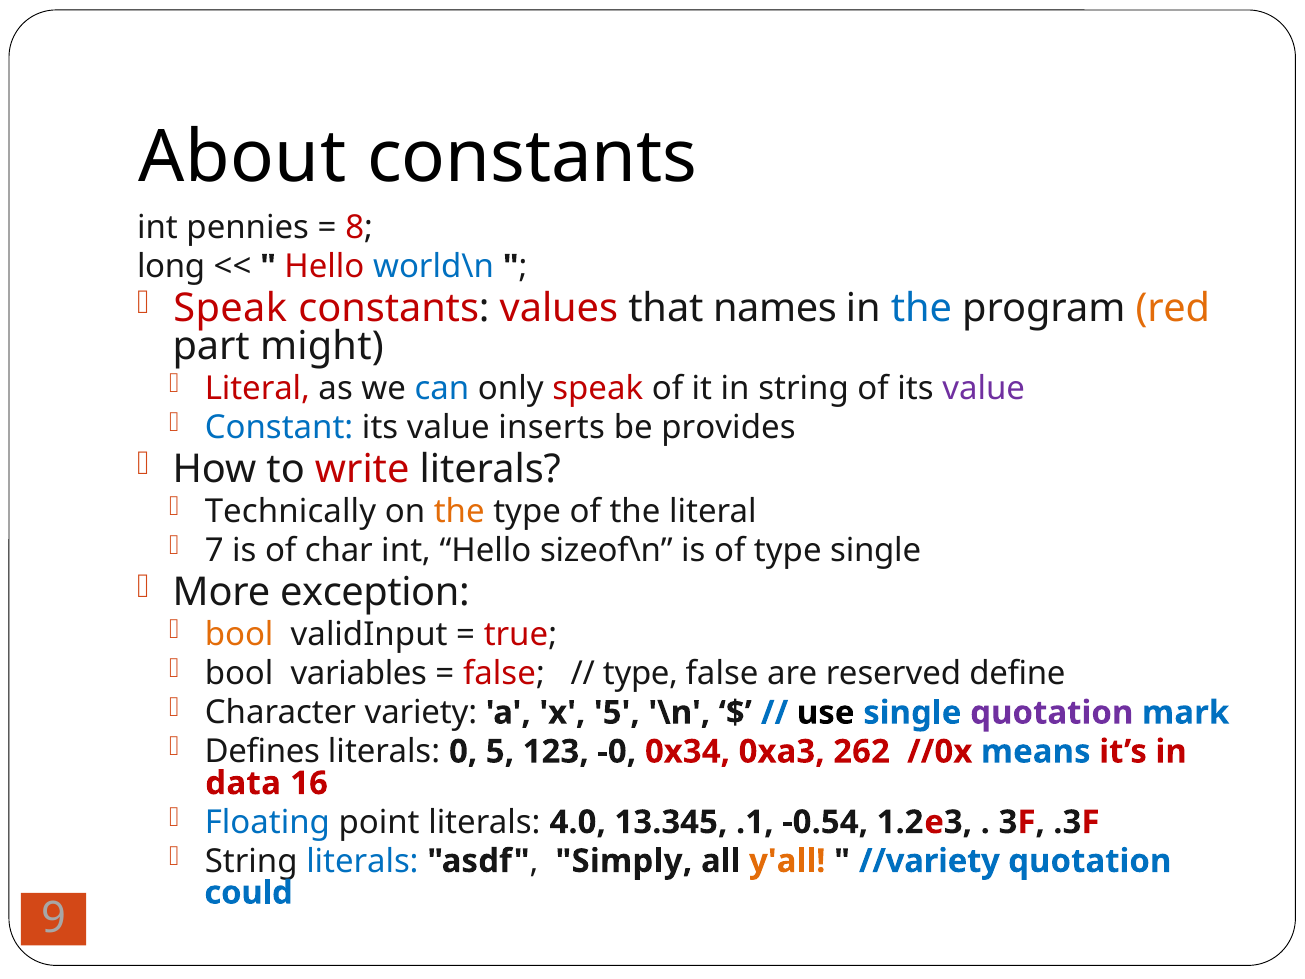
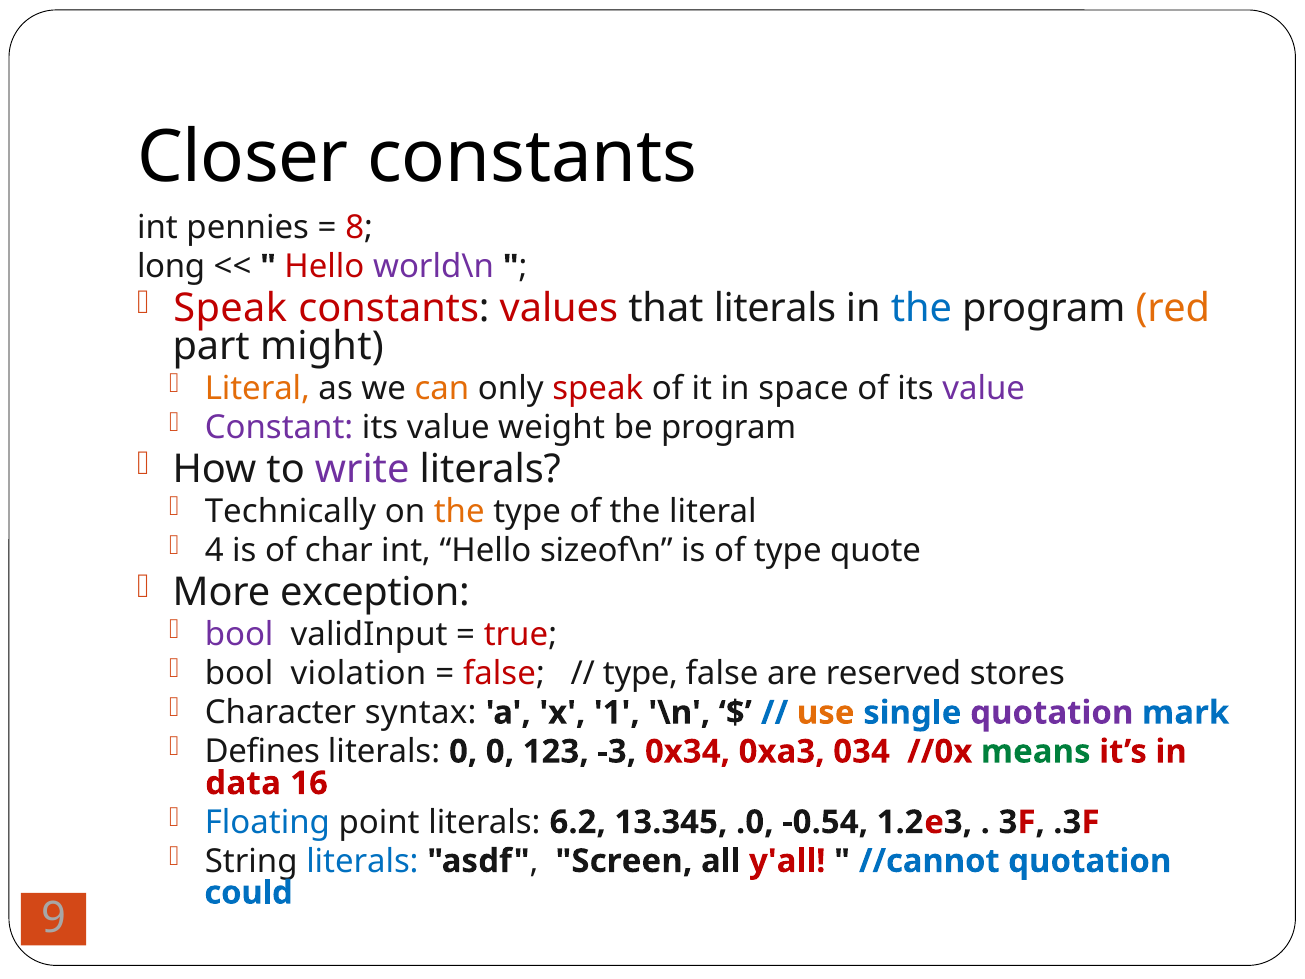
About: About -> Closer (243, 157)
world\n colour: blue -> purple (434, 267)
that names: names -> literals (775, 308)
Literal colour: red -> orange (257, 389)
can colour: blue -> orange (442, 389)
in string: string -> space (803, 389)
Constant colour: blue -> purple (279, 428)
inserts: inserts -> weight (552, 428)
be provides: provides -> program (729, 428)
write colour: red -> purple (362, 469)
7: 7 -> 4 (214, 551)
type single: single -> quote (876, 551)
bool colour: orange -> purple (239, 635)
variables: variables -> violation (358, 674)
define: define -> stores (1017, 674)
variety: variety -> syntax (421, 713)
x 5: 5 -> 1 (617, 713)
use colour: black -> orange (826, 713)
0 5: 5 -> 0 (500, 751)
-0: -0 -> -3 (617, 751)
262: 262 -> 034 (862, 751)
means colour: blue -> green (1036, 751)
4.0: 4.0 -> 6.2 (578, 822)
.1: .1 -> .0 (755, 822)
Simply: Simply -> Screen (624, 861)
y'all colour: orange -> red (787, 861)
//variety: //variety -> //cannot (929, 861)
